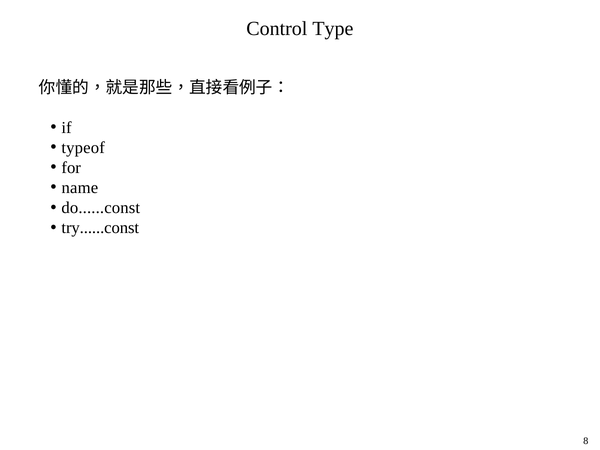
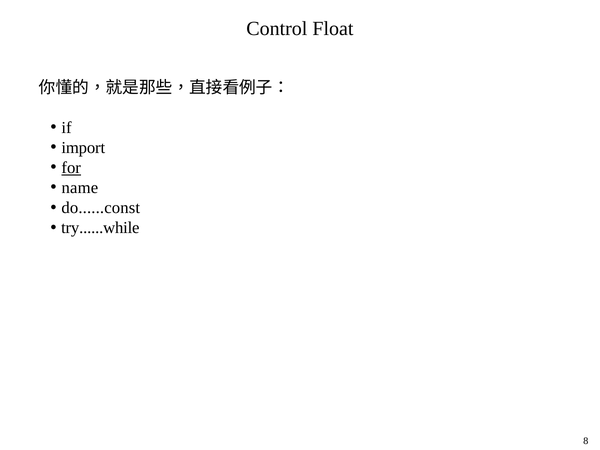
Type: Type -> Float (333, 29)
typeof: typeof -> import (83, 148)
for underline: none -> present (71, 168)
try......const: try......const -> try......while (100, 228)
